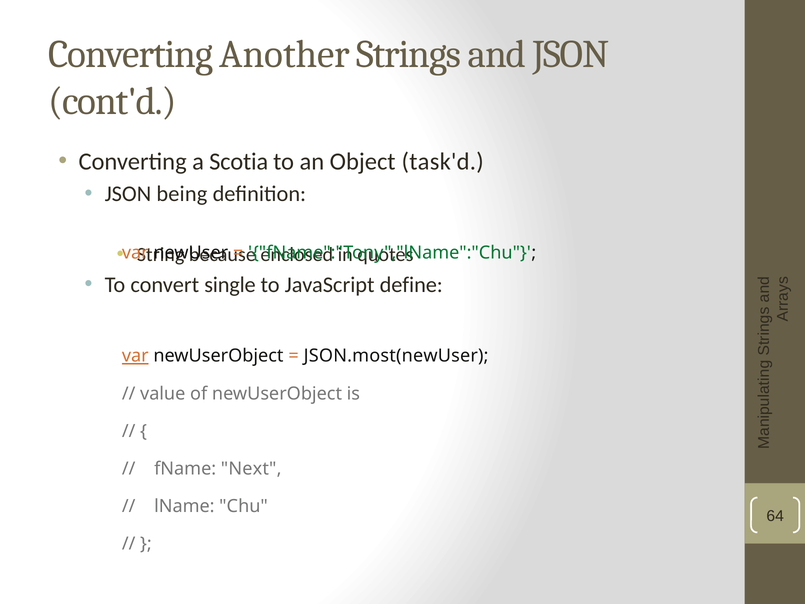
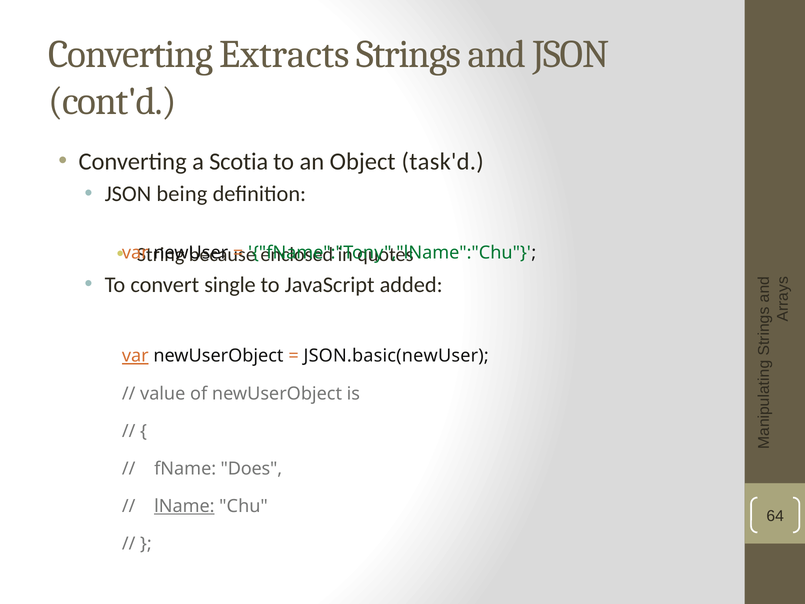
Another: Another -> Extracts (285, 54)
define: define -> added (411, 285)
JSON.most(newUser: JSON.most(newUser -> JSON.basic(newUser (396, 356)
Next: Next -> Does (251, 469)
lName underline: none -> present (184, 506)
